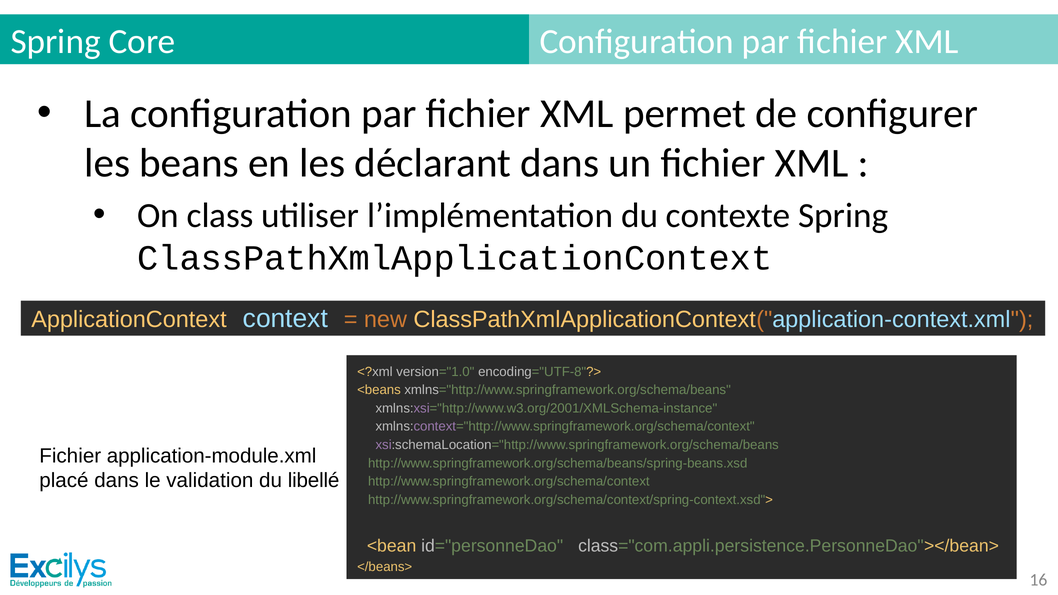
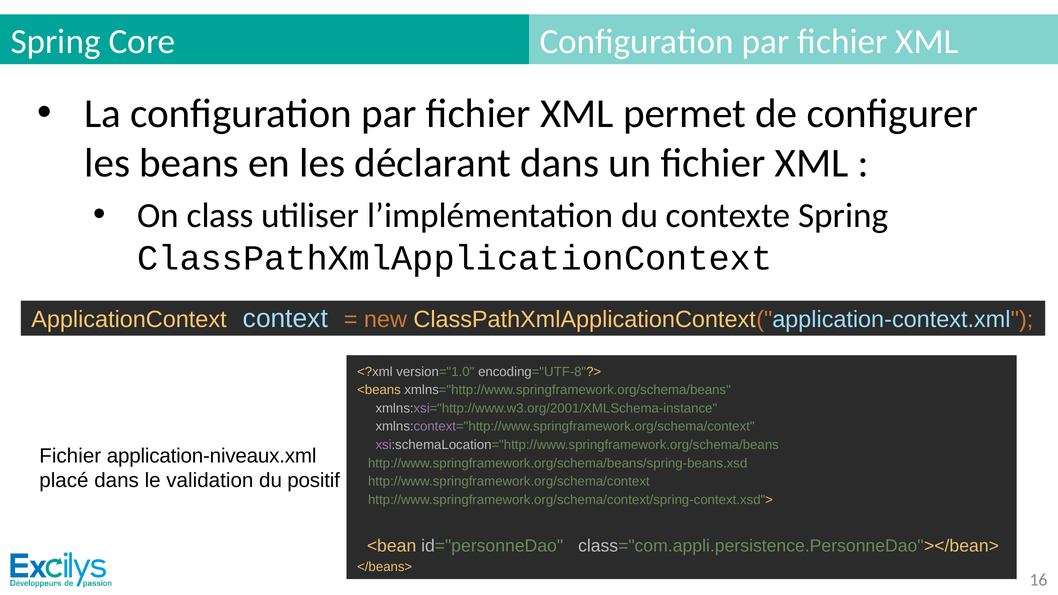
application-module.xml: application-module.xml -> application-niveaux.xml (212, 456)
libellé: libellé -> positif (314, 481)
